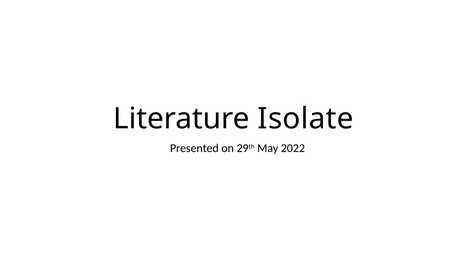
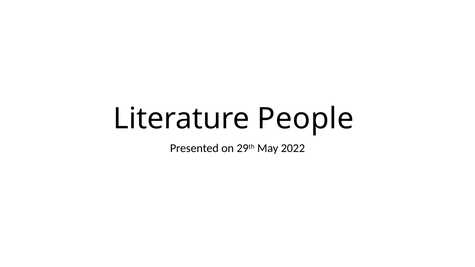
Isolate: Isolate -> People (306, 119)
